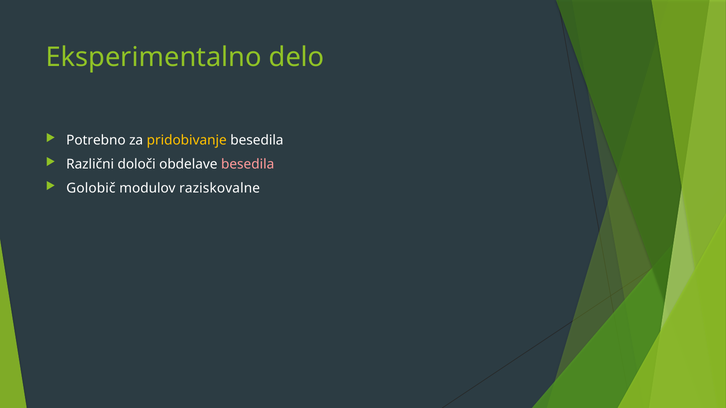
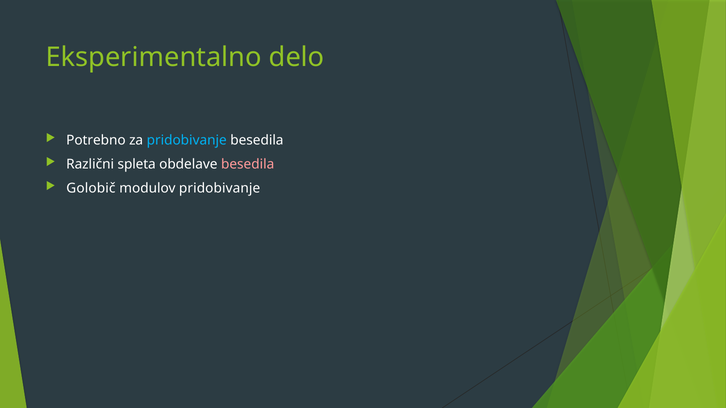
pridobivanje colour: yellow -> light blue (187, 141)
določi: določi -> spleta (137, 164)
modulov raziskovalne: raziskovalne -> pridobivanje (220, 188)
